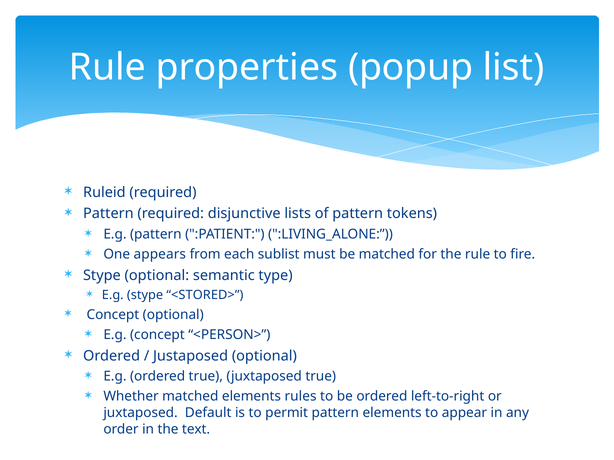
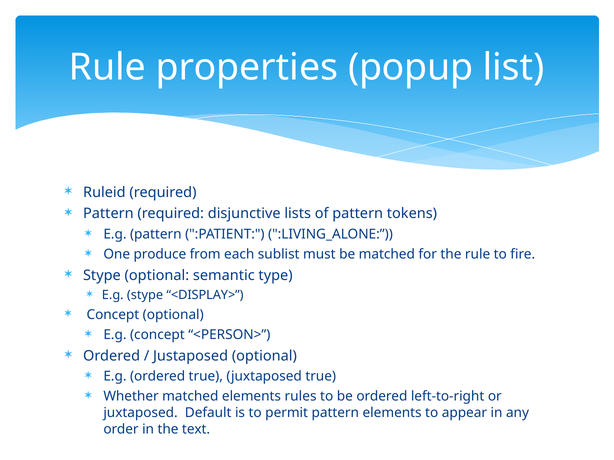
appears: appears -> produce (160, 255)
<STORED>: <STORED> -> <DISPLAY> (205, 295)
